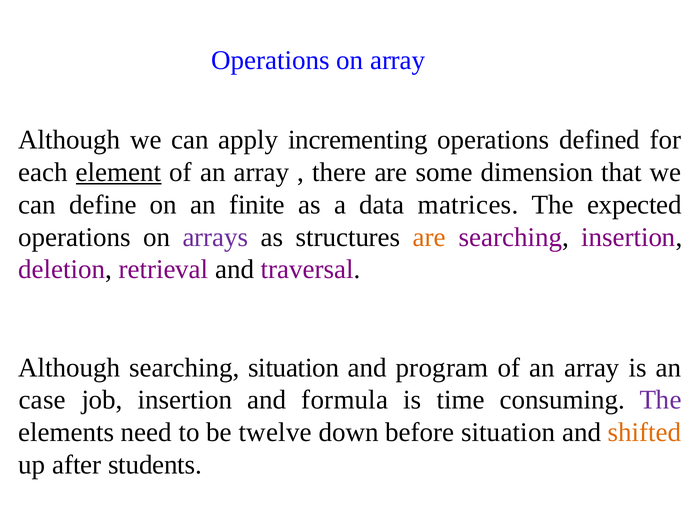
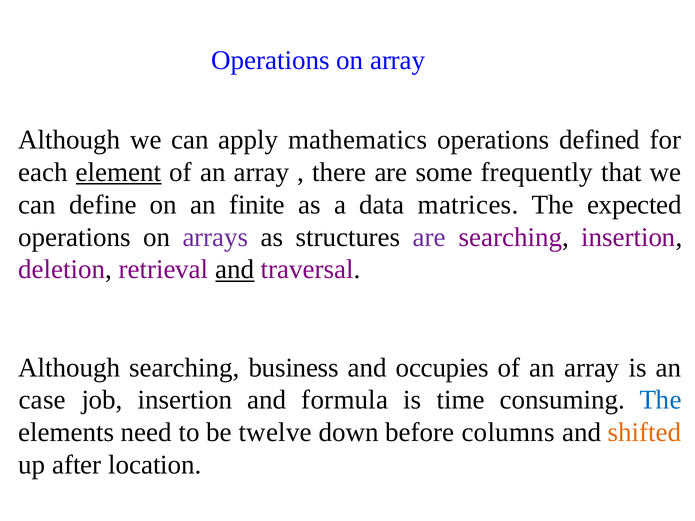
incrementing: incrementing -> mathematics (358, 140)
dimension: dimension -> frequently (537, 172)
are colour: orange -> purple (429, 237)
and underline: none -> present (235, 270)
searching situation: situation -> business (294, 368)
program: program -> occupies (442, 368)
The colour: purple -> blue (660, 400)
before situation: situation -> columns (508, 433)
students: students -> location (155, 465)
